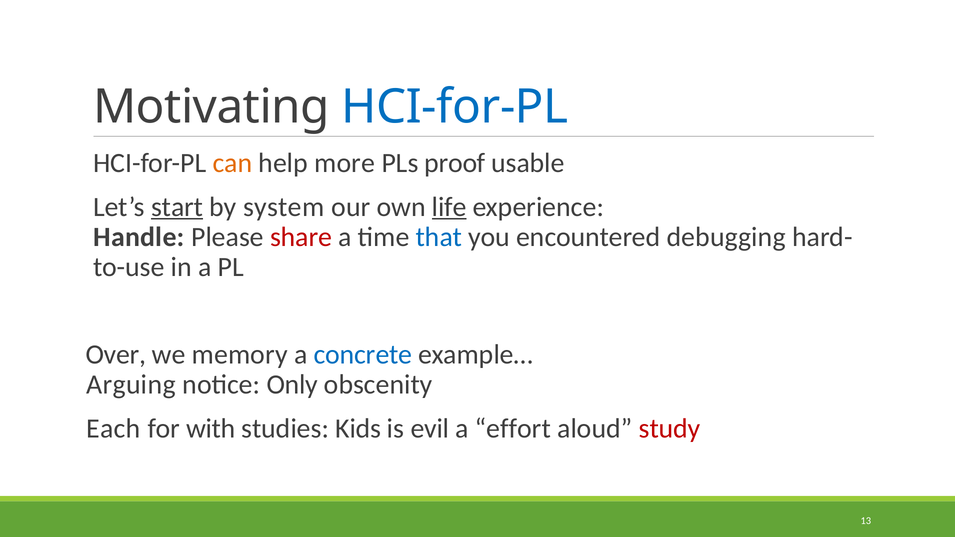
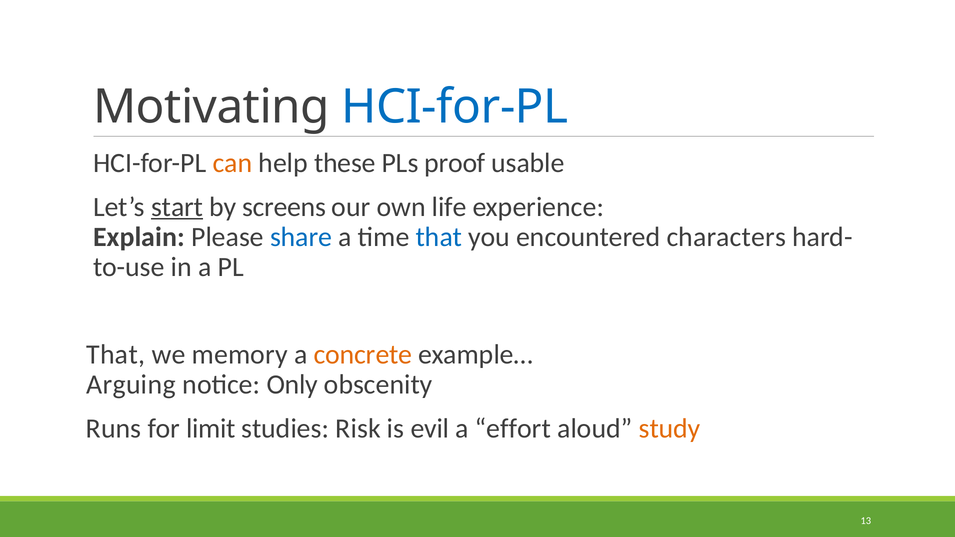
more: more -> these (345, 163)
system: system -> screens (284, 207)
life underline: present -> none (449, 207)
Handle: Handle -> Explain (139, 237)
share colour: red -> blue (301, 237)
debugging: debugging -> characters (726, 237)
Over: Over -> That (116, 355)
concrete colour: blue -> orange (363, 355)
Each: Each -> Runs (114, 429)
with: with -> limit (211, 429)
Kids: Kids -> Risk (358, 429)
study colour: red -> orange (670, 429)
